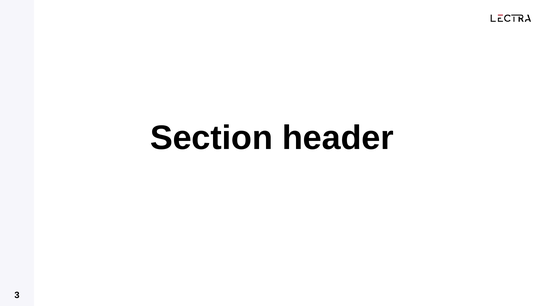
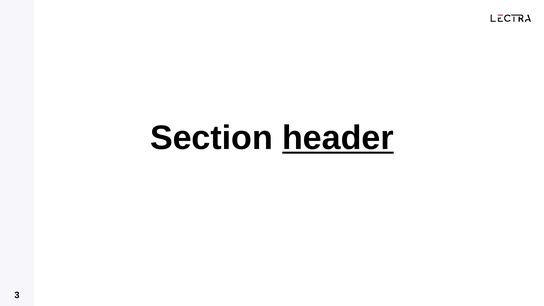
header underline: none -> present (338, 138)
